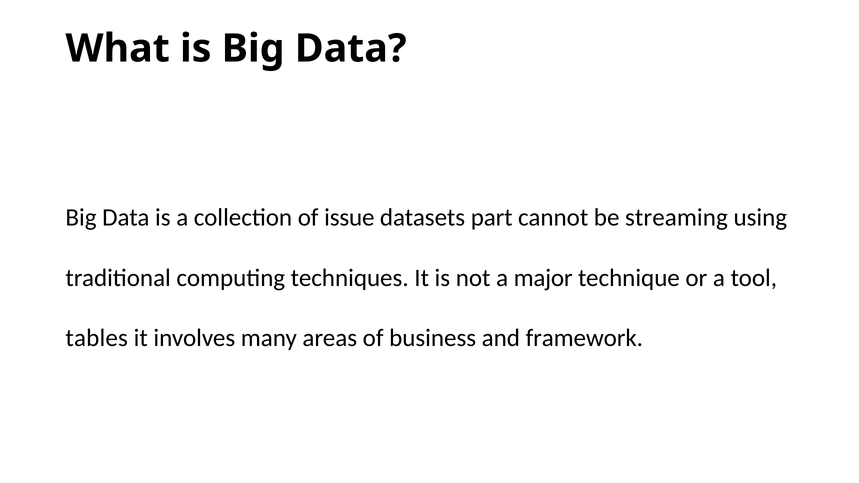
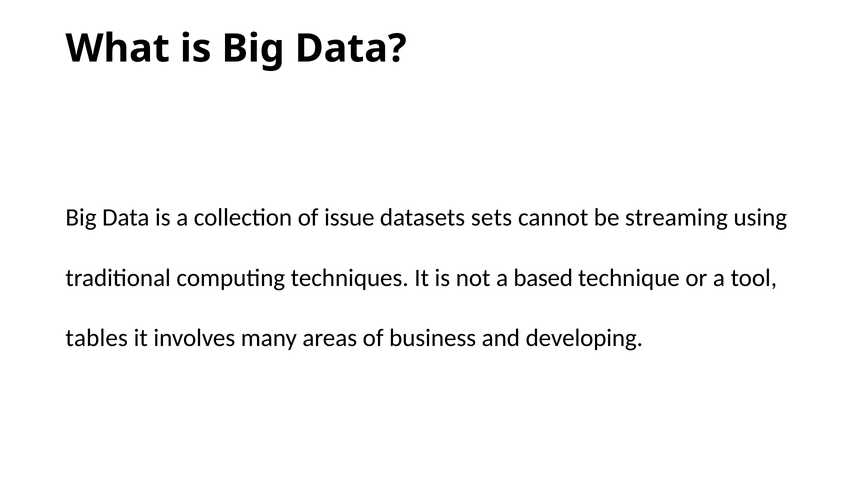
part: part -> sets (491, 218)
major: major -> based (543, 278)
framework: framework -> developing (584, 338)
